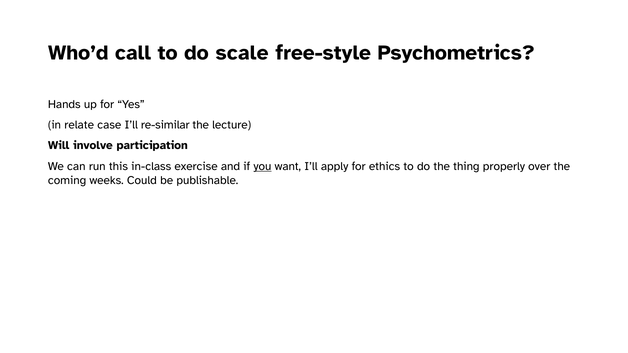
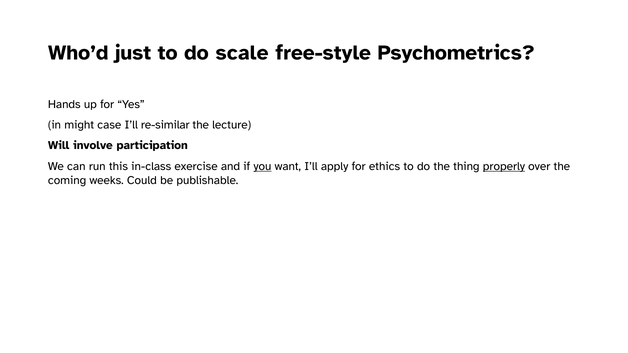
call: call -> just (133, 53)
relate: relate -> might (79, 125)
properly underline: none -> present (504, 166)
